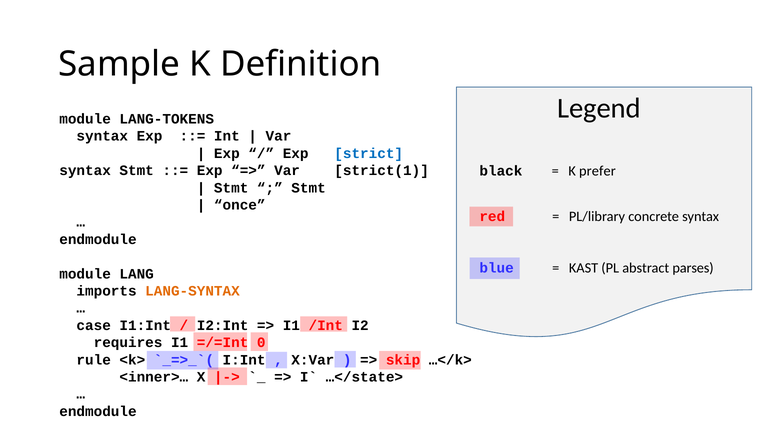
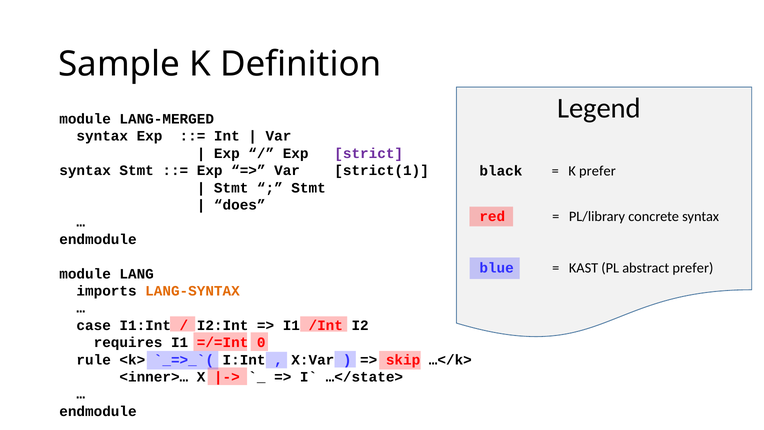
LANG-TOKENS: LANG-TOKENS -> LANG-MERGED (167, 119)
strict colour: blue -> purple (369, 153)
once: once -> does (240, 205)
abstract parses: parses -> prefer (693, 268)
